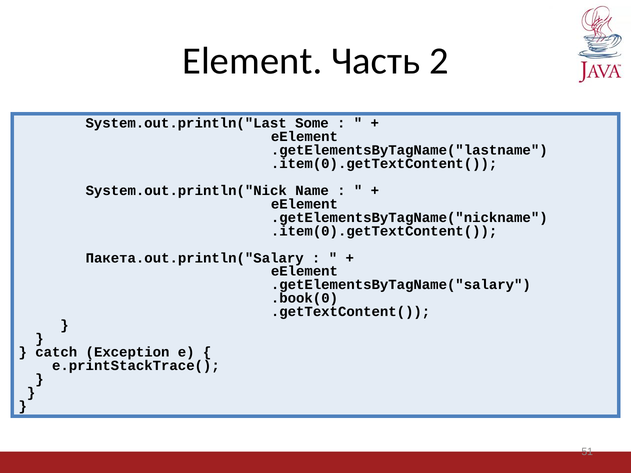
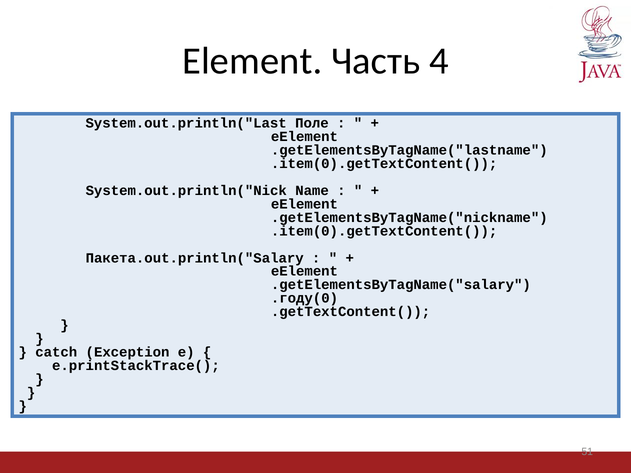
2: 2 -> 4 (439, 61)
Some: Some -> Поле (312, 123)
.book(0: .book(0 -> .году(0 (305, 298)
